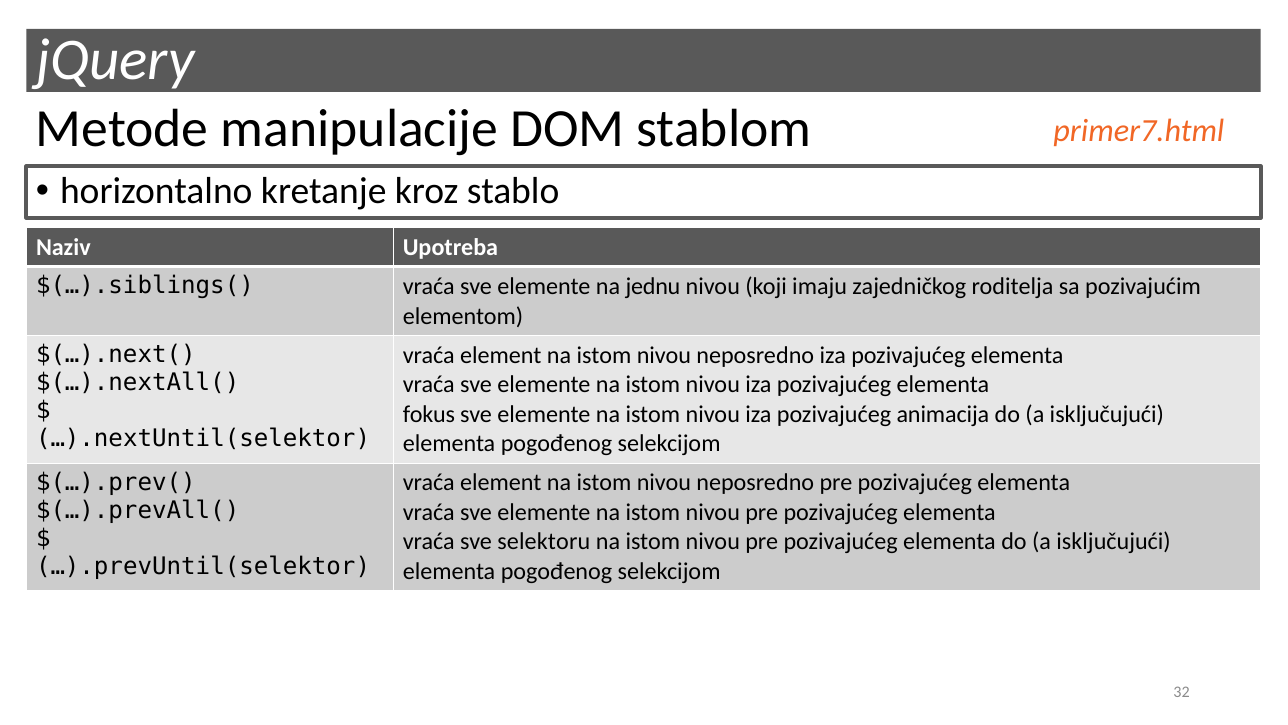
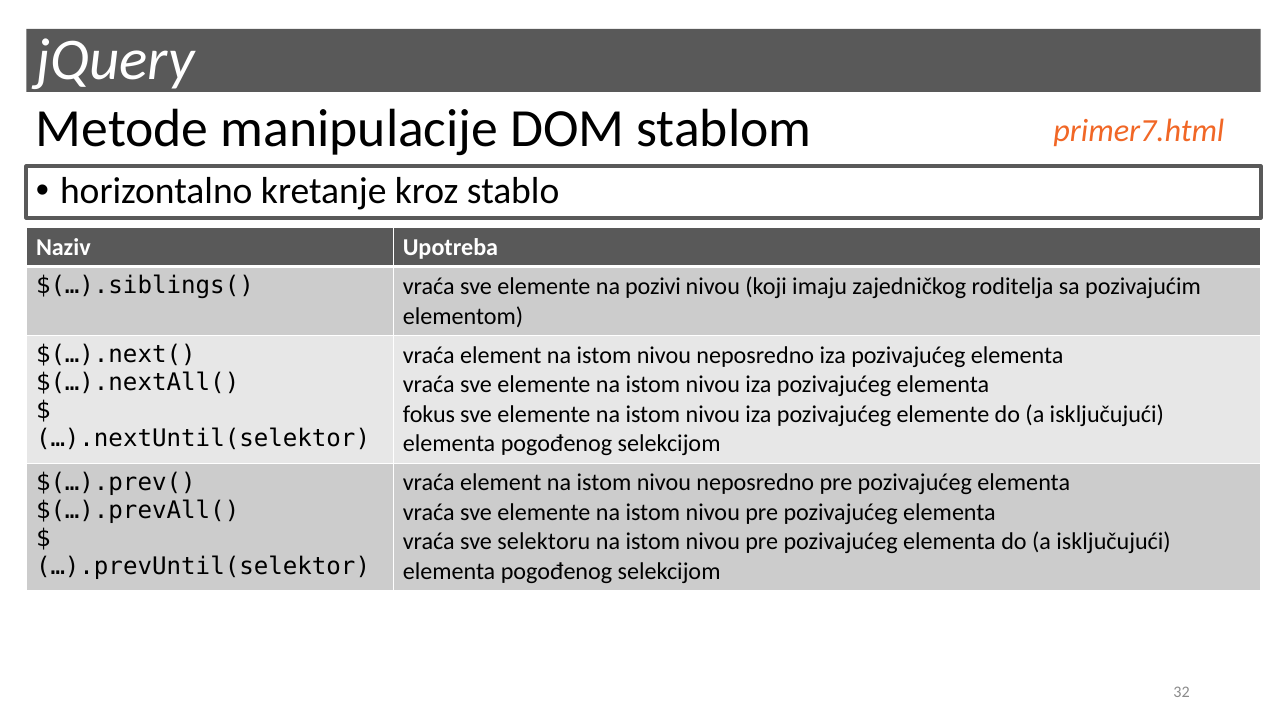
jednu: jednu -> pozivi (653, 286)
pozivajućeg animacija: animacija -> elemente (943, 414)
